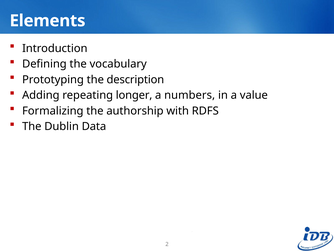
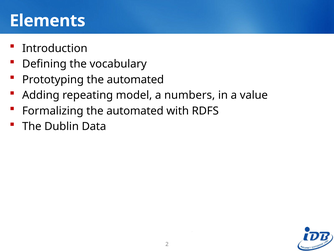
Prototyping the description: description -> automated (135, 79)
longer: longer -> model (134, 95)
Formalizing the authorship: authorship -> automated (135, 111)
